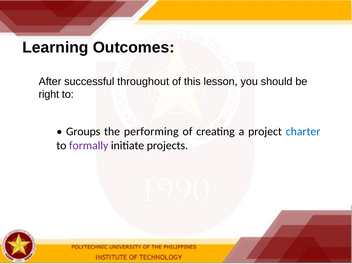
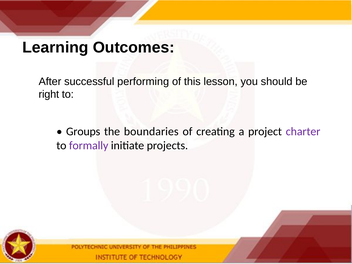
throughout: throughout -> performing (143, 81)
performing: performing -> boundaries (151, 131)
charter colour: blue -> purple (303, 131)
